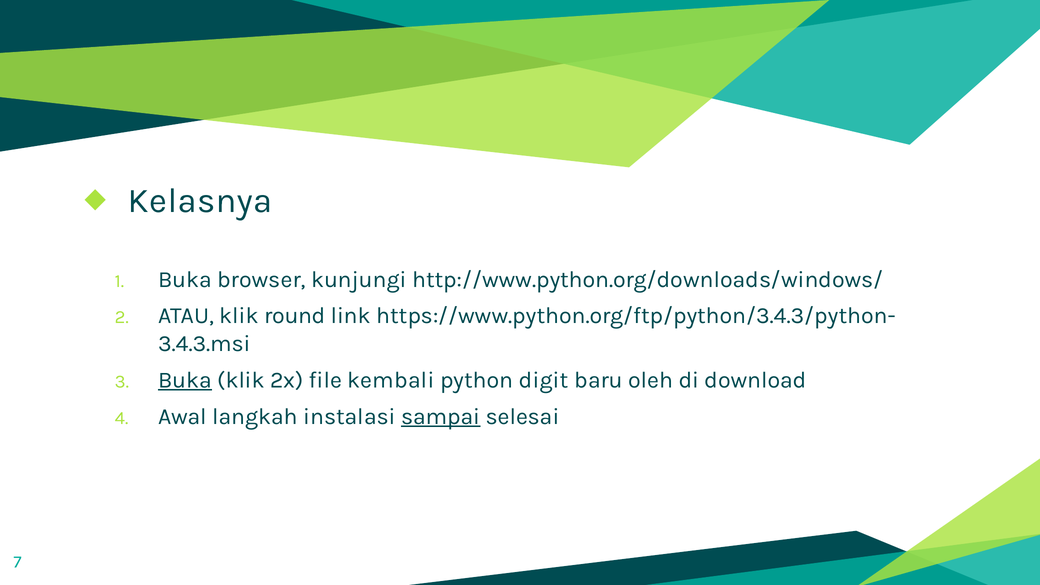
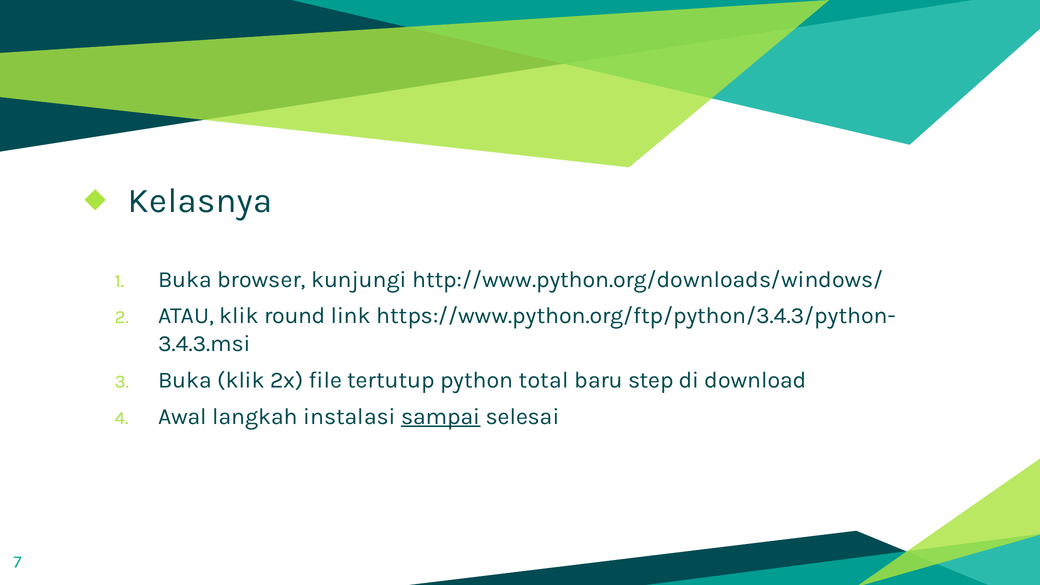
Buka underline: present -> none (185, 380)
kembali: kembali -> tertutup (391, 380)
digit: digit -> total (544, 380)
oleh: oleh -> step (651, 380)
